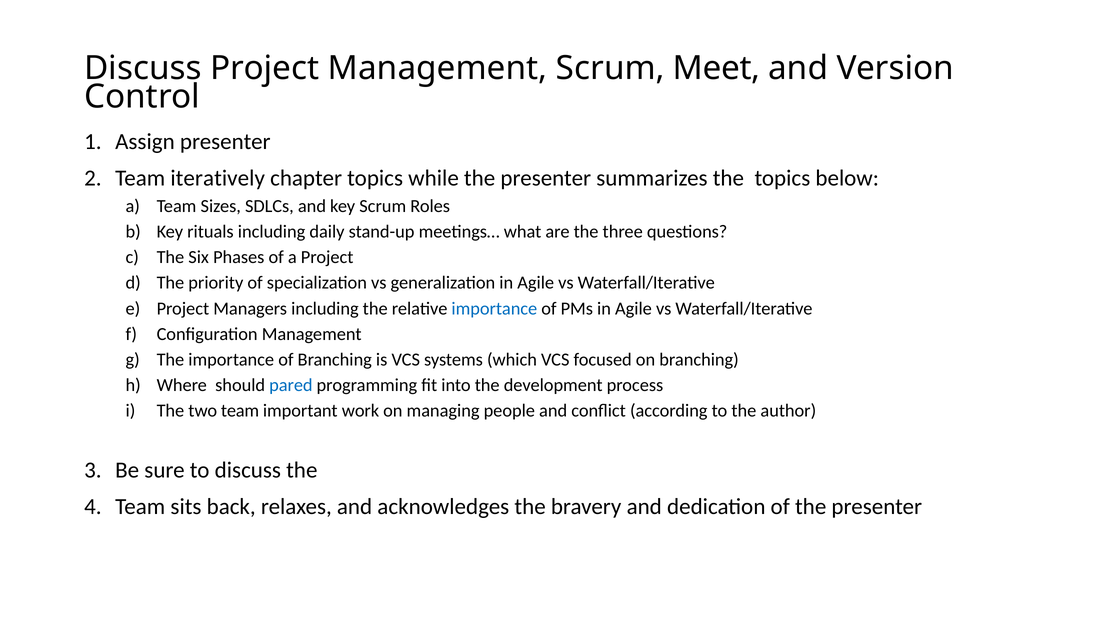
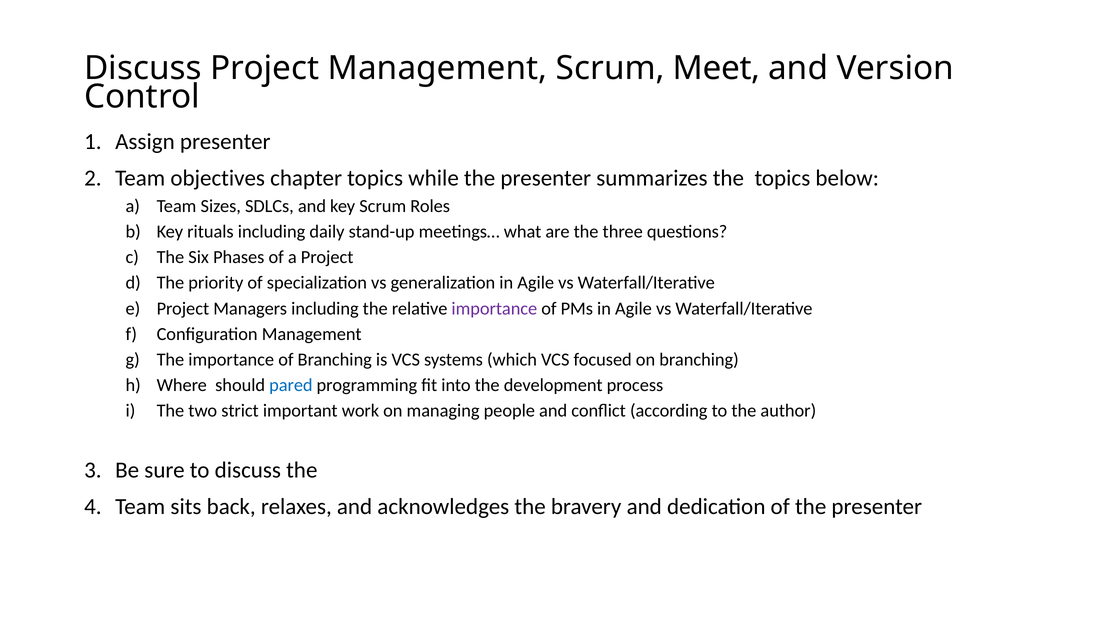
iteratively: iteratively -> objectives (218, 178)
importance colour: blue -> purple (494, 308)
two team: team -> strict (240, 411)
